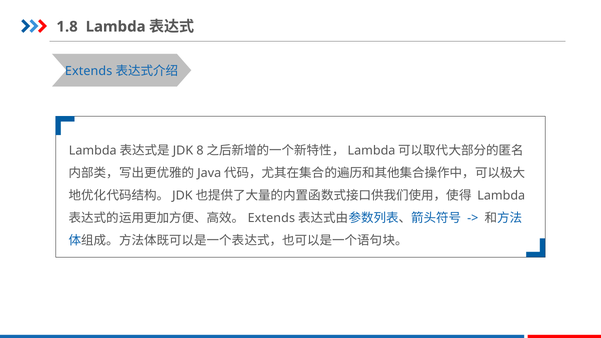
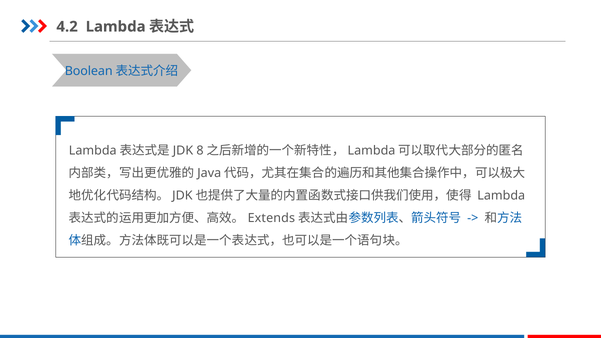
1.8: 1.8 -> 4.2 (67, 27)
Extends: Extends -> Boolean (89, 71)
